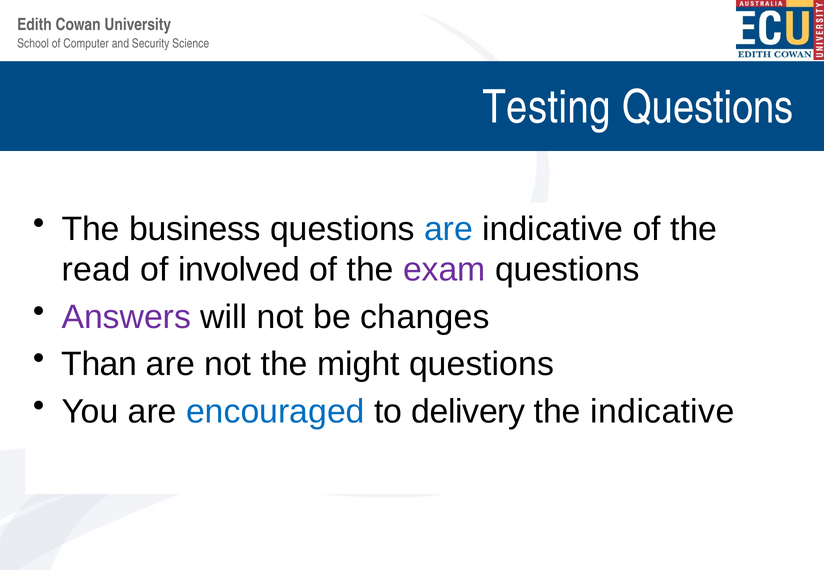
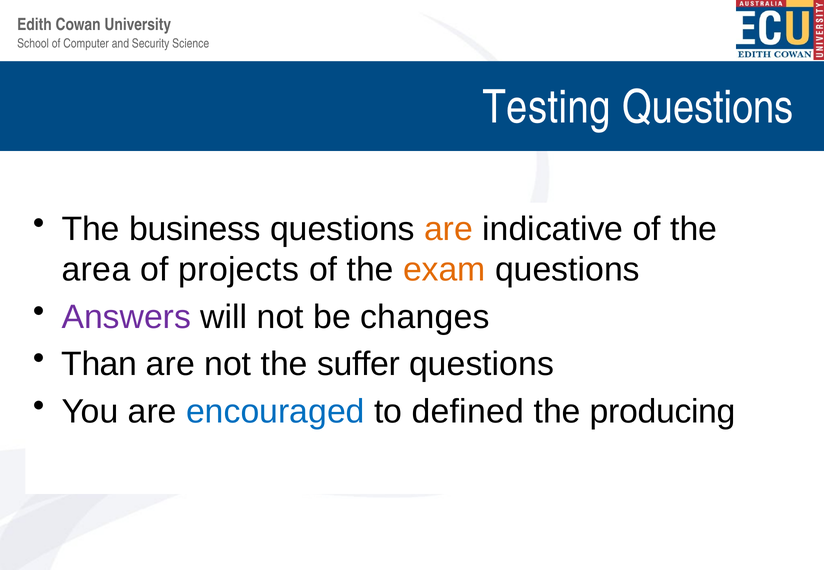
are colour: blue -> orange (449, 229)
read: read -> area (96, 270)
involved: involved -> projects (239, 270)
exam colour: purple -> orange (444, 270)
might: might -> suffer (359, 365)
delivery: delivery -> defined (468, 412)
the indicative: indicative -> producing (663, 412)
